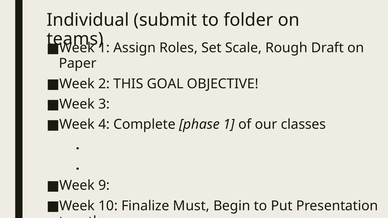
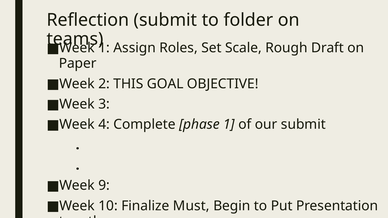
Individual: Individual -> Reflection (88, 20)
our classes: classes -> submit (303, 125)
